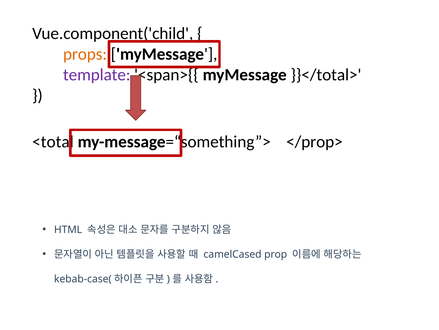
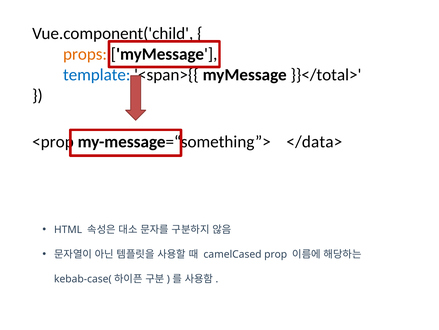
template colour: purple -> blue (97, 75)
<total: <total -> <prop (53, 142)
</prop>: </prop> -> </data> (314, 142)
